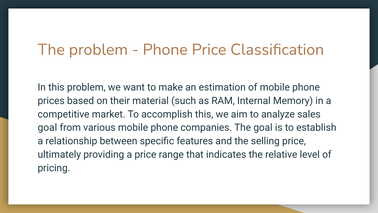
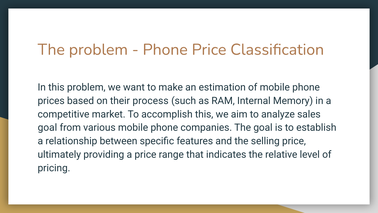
material: material -> process (151, 101)
